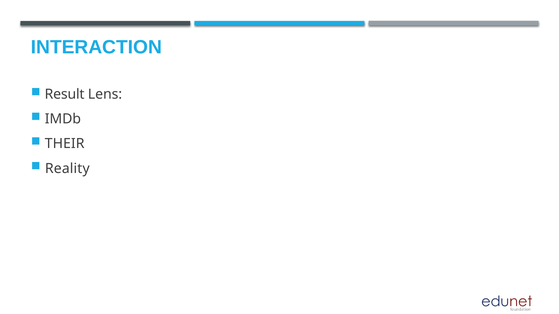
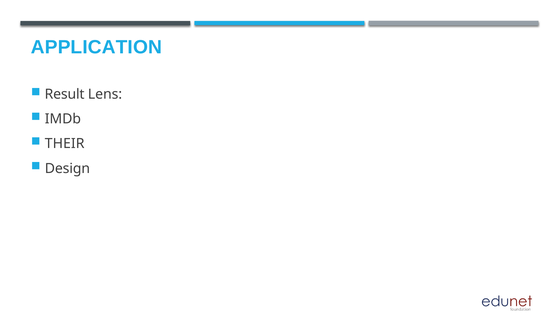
INTERACTION: INTERACTION -> APPLICATION (96, 47)
Reality: Reality -> Design (67, 169)
